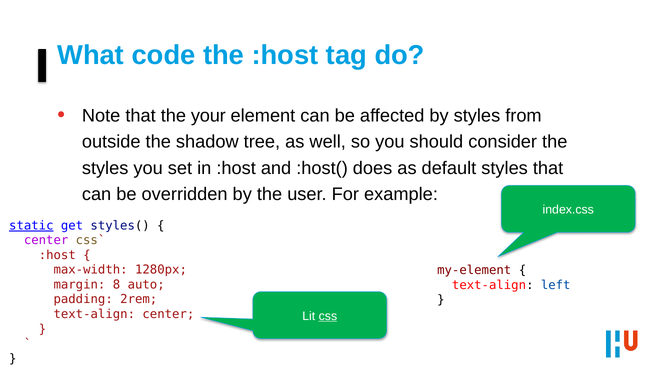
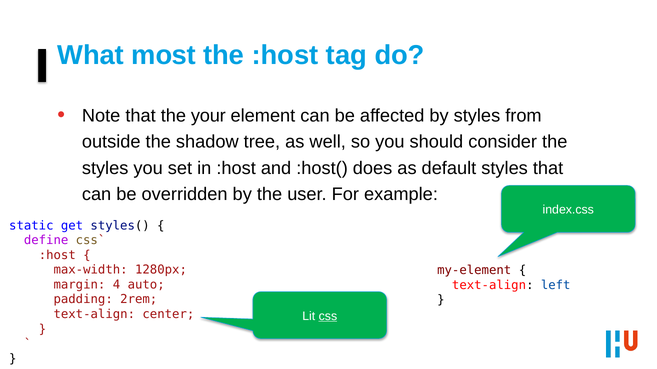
code: code -> most (164, 55)
static underline: present -> none (31, 226)
center: center -> define (46, 241)
8: 8 -> 4 (117, 285)
